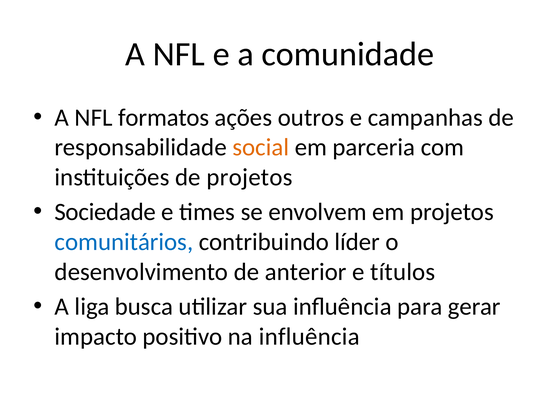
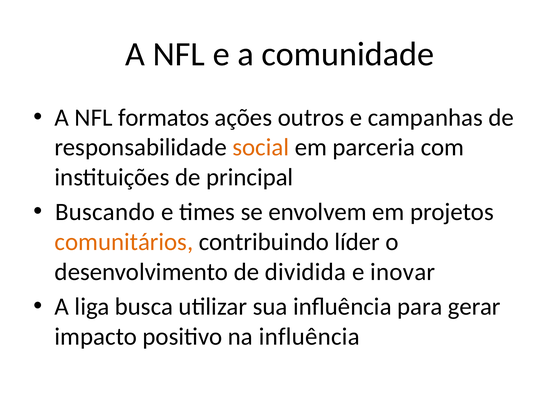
de projetos: projetos -> principal (250, 177)
Sociedade: Sociedade -> Buscando (105, 212)
comunitários colour: blue -> orange (124, 242)
anterior: anterior -> dividida (306, 272)
títulos: títulos -> inovar (403, 272)
